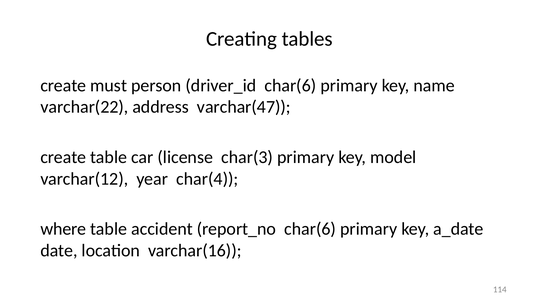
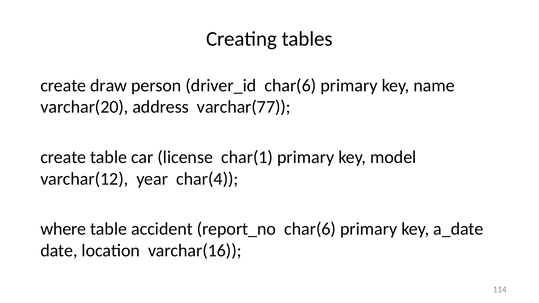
must: must -> draw (109, 85)
varchar(22: varchar(22 -> varchar(20 (84, 107)
varchar(47: varchar(47 -> varchar(77 (244, 107)
char(3: char(3 -> char(1 (247, 157)
